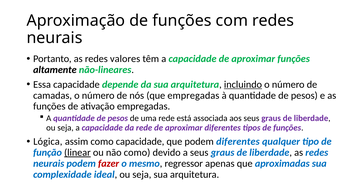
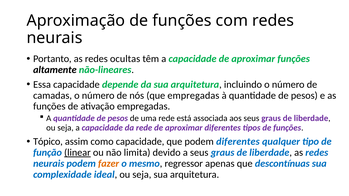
valores: valores -> ocultas (125, 59)
incluindo underline: present -> none (243, 85)
Lógica: Lógica -> Tópico (48, 142)
não como: como -> limita (137, 153)
fazer colour: red -> orange (109, 164)
aproximadas: aproximadas -> descontínuas (282, 164)
